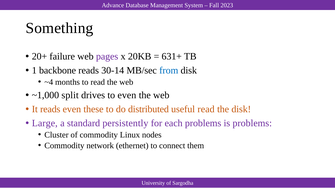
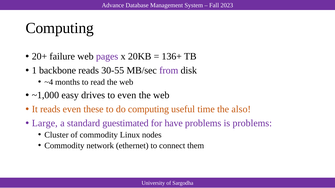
Something: Something -> Computing (60, 28)
631+: 631+ -> 136+ (172, 57)
30-14: 30-14 -> 30-55 (113, 71)
from colour: blue -> purple (169, 71)
split: split -> easy (70, 95)
do distributed: distributed -> computing (148, 109)
useful read: read -> time (206, 109)
the disk: disk -> also (241, 109)
persistently: persistently -> guestimated (125, 124)
each: each -> have (174, 124)
